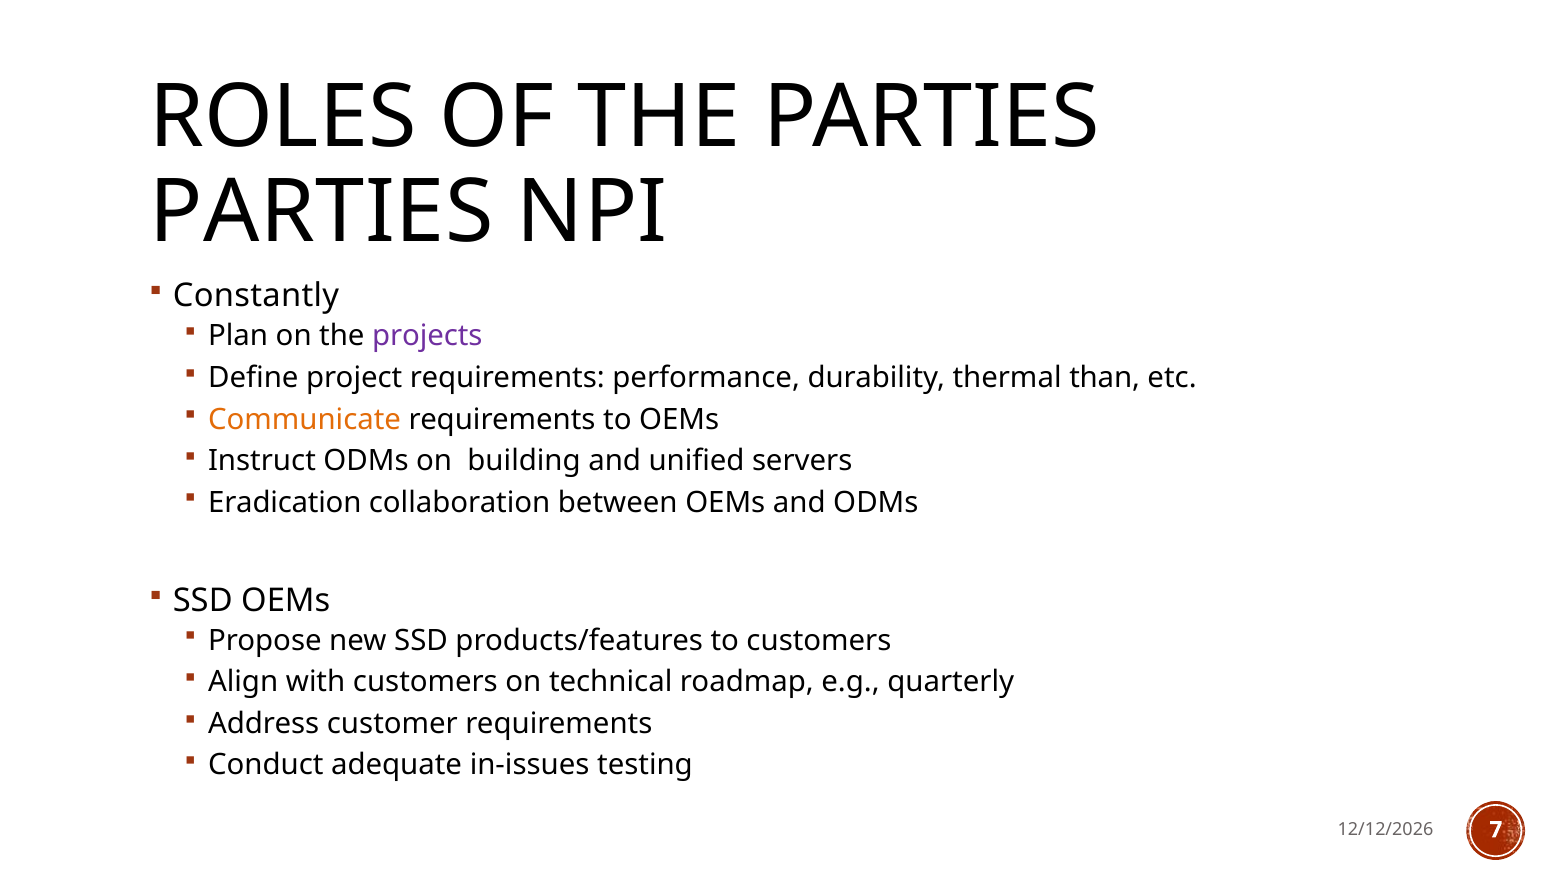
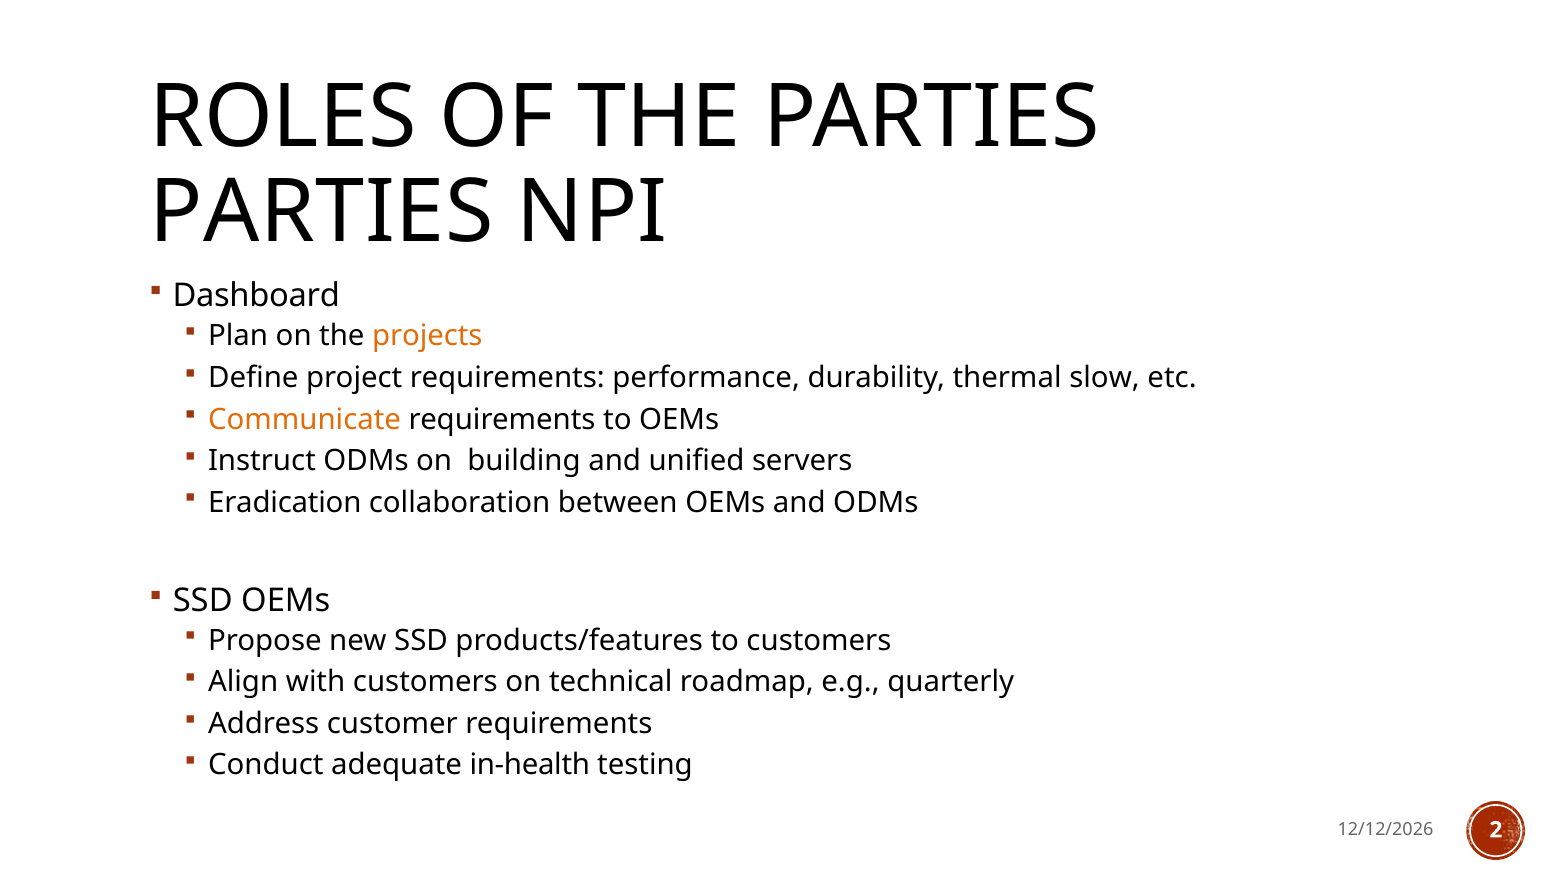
Constantly: Constantly -> Dashboard (256, 296)
projects colour: purple -> orange (427, 336)
than: than -> slow (1105, 378)
in-issues: in-issues -> in-health (530, 765)
7: 7 -> 2 (1496, 830)
